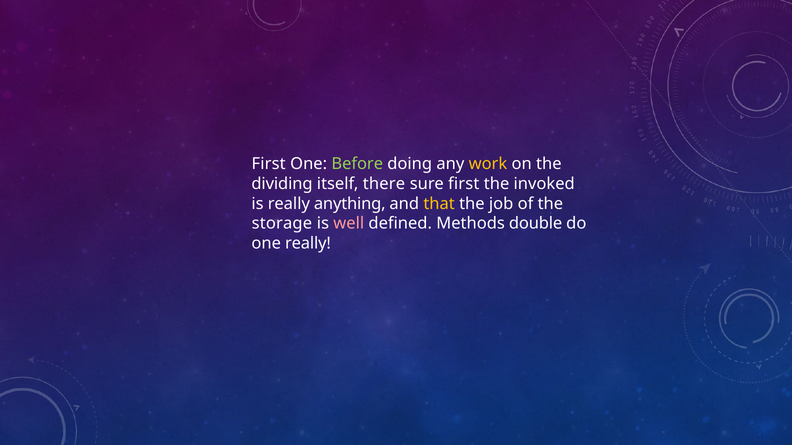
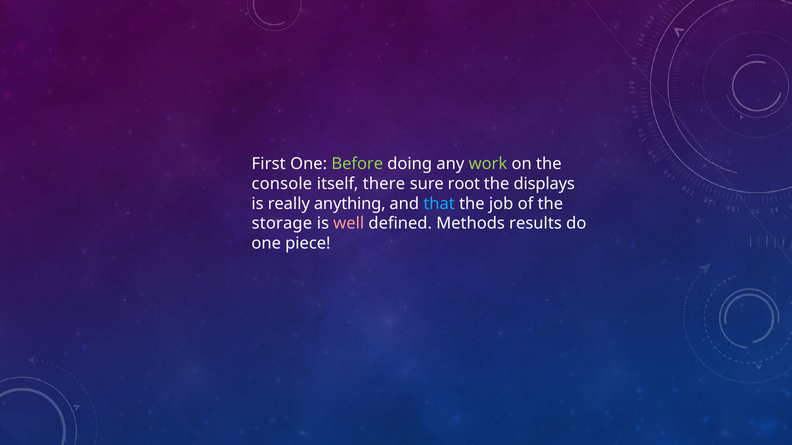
work colour: yellow -> light green (488, 164)
dividing: dividing -> console (282, 184)
sure first: first -> root (464, 184)
invoked: invoked -> displays (544, 184)
that colour: yellow -> light blue (439, 204)
double: double -> results (535, 224)
one really: really -> piece (308, 243)
